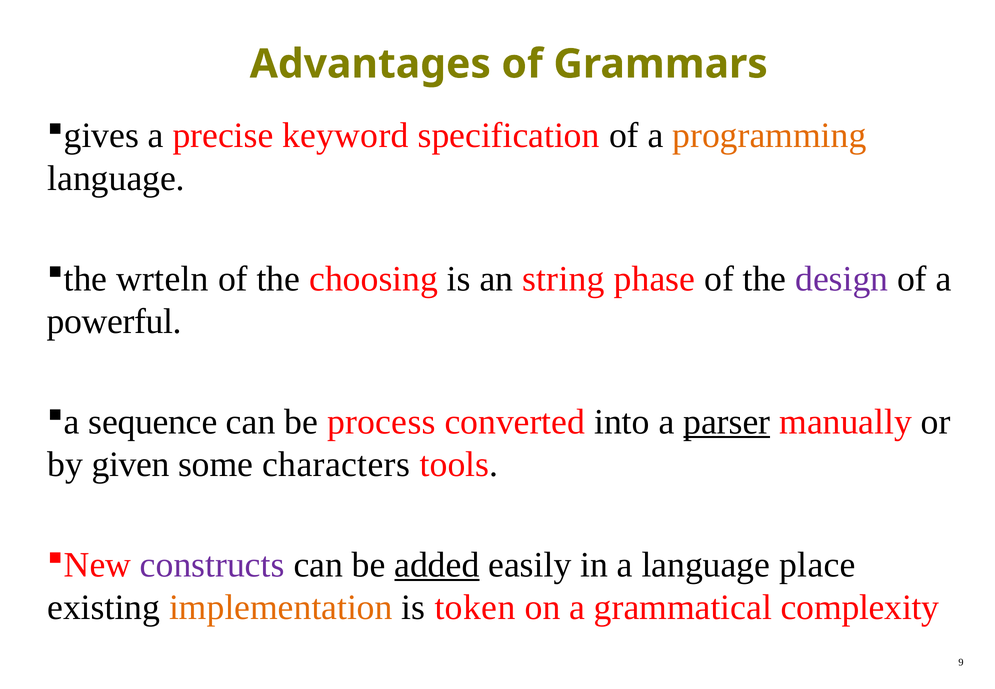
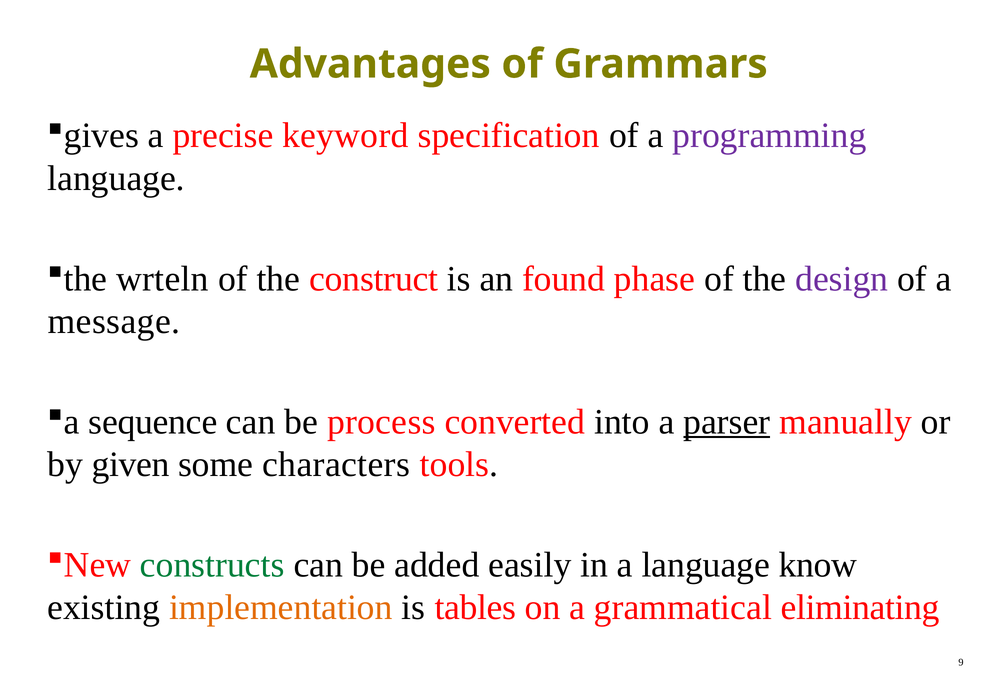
programming colour: orange -> purple (769, 136)
choosing: choosing -> construct (374, 279)
string: string -> found (564, 279)
powerful: powerful -> message (114, 322)
constructs colour: purple -> green (212, 565)
added underline: present -> none (437, 565)
place: place -> know (818, 565)
token: token -> tables (475, 607)
complexity: complexity -> eliminating (860, 607)
